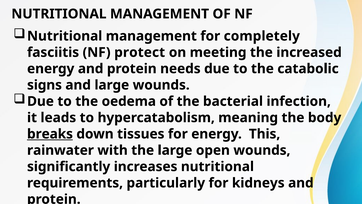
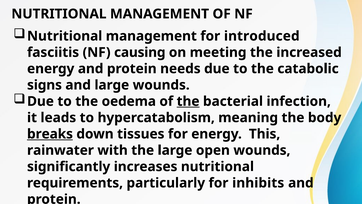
completely: completely -> introduced (262, 36)
protect: protect -> causing (140, 52)
the underline: none -> present (188, 101)
kidneys: kidneys -> inhibits (258, 183)
